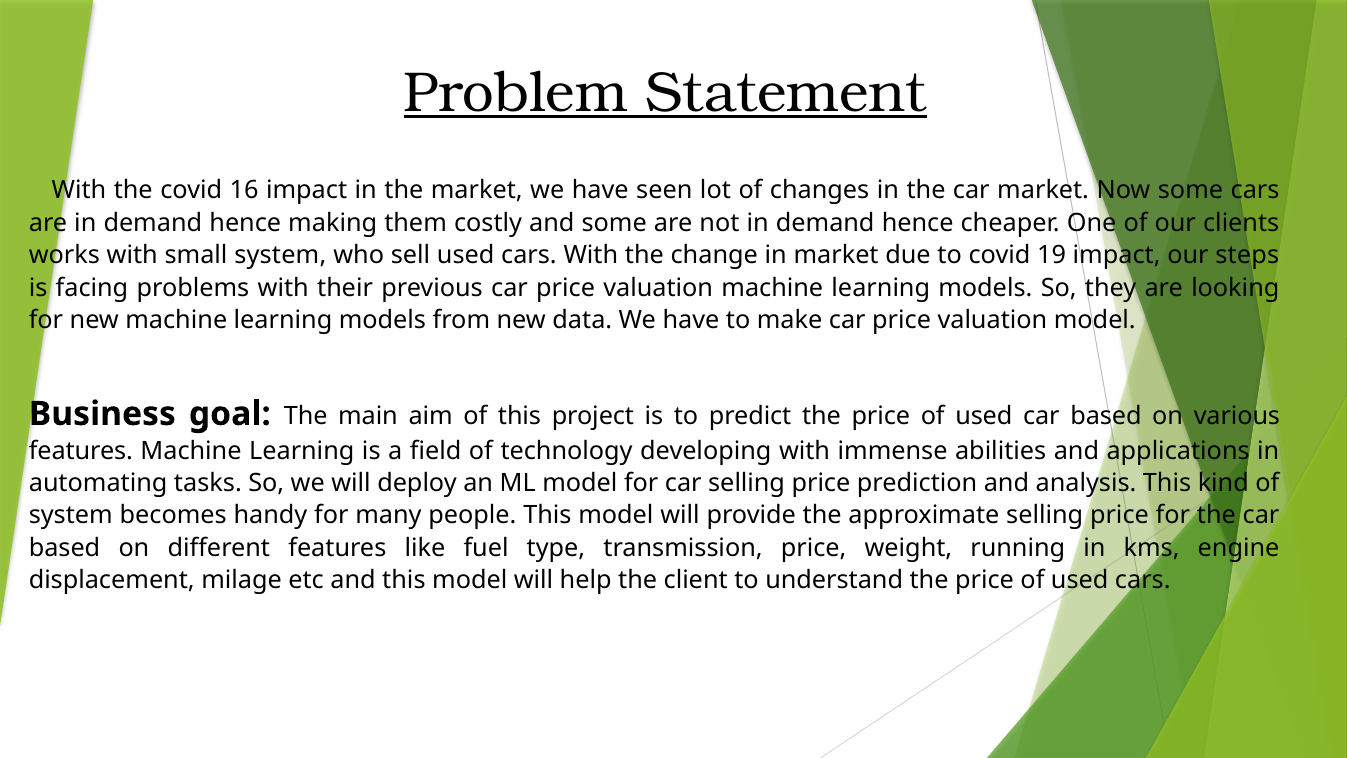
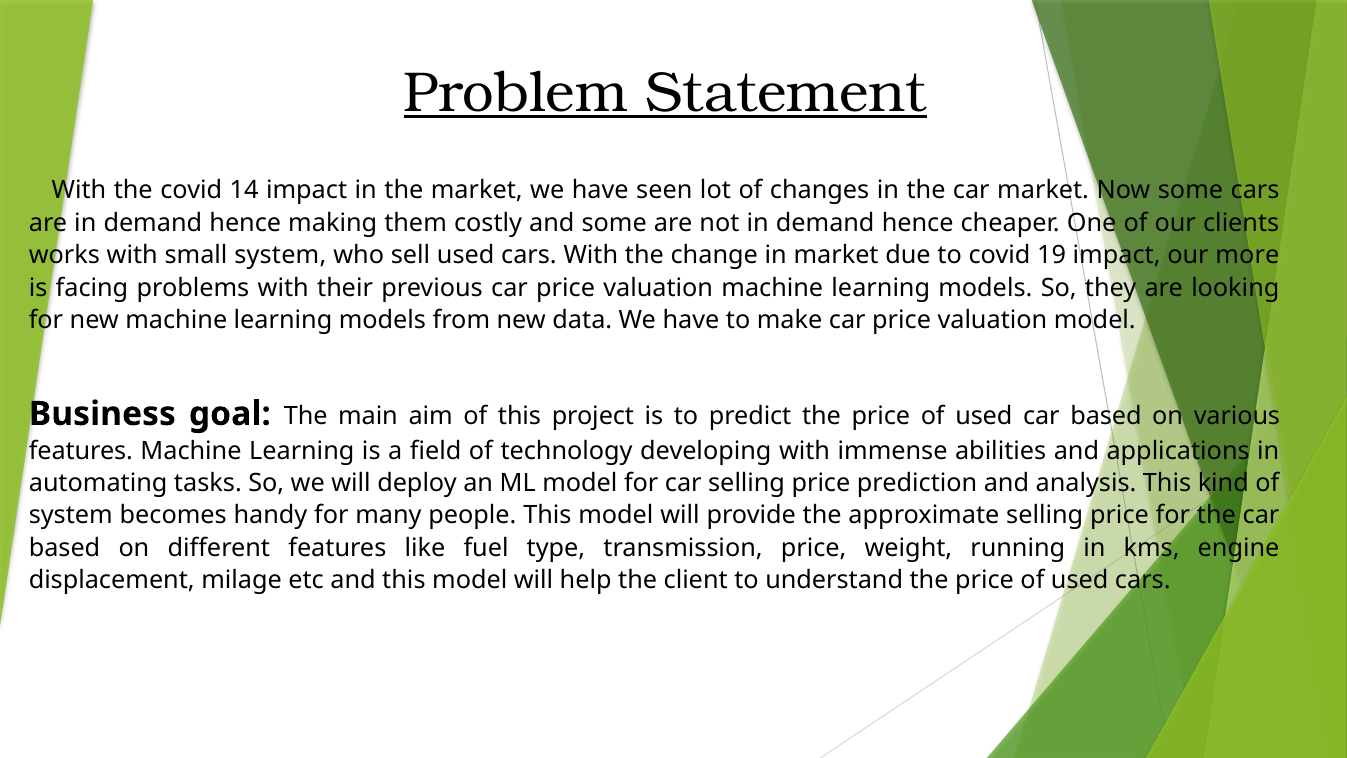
16: 16 -> 14 (244, 190)
steps: steps -> more (1247, 255)
